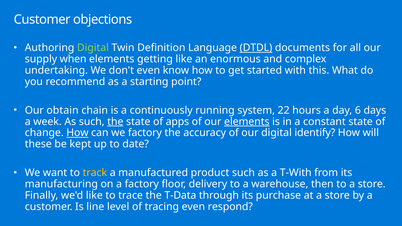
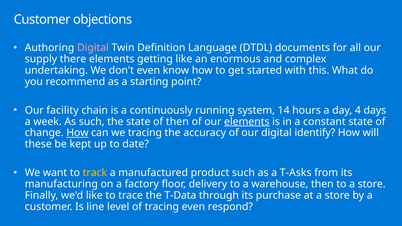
Digital colour: light green -> pink (93, 48)
DTDL underline: present -> none (256, 48)
when: when -> there (73, 59)
obtain: obtain -> facility (63, 110)
22: 22 -> 14 (284, 110)
6: 6 -> 4 (358, 110)
the underline: present -> none (115, 122)
of apps: apps -> then (177, 122)
we factory: factory -> tracing (145, 133)
T-With: T-With -> T-Asks (296, 173)
